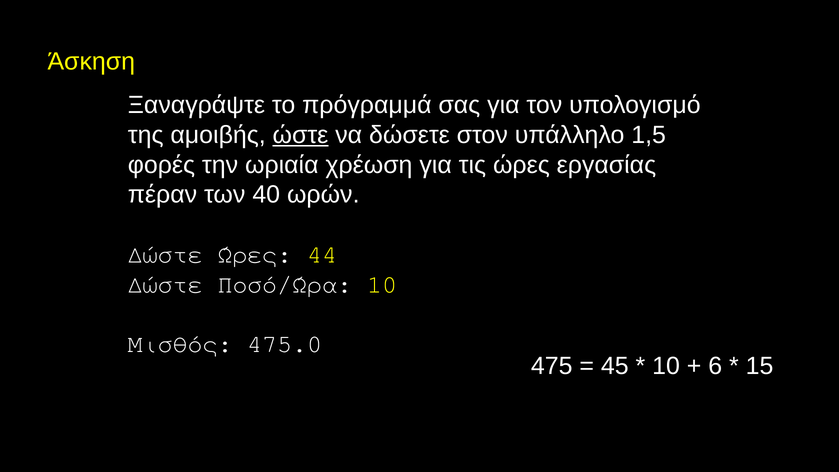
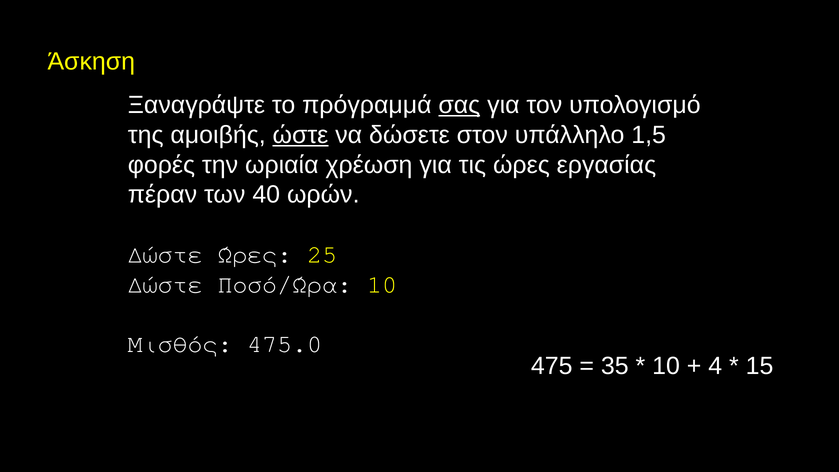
σας underline: none -> present (459, 105)
44: 44 -> 25 (322, 255)
45: 45 -> 35 (615, 366)
6: 6 -> 4 (715, 366)
